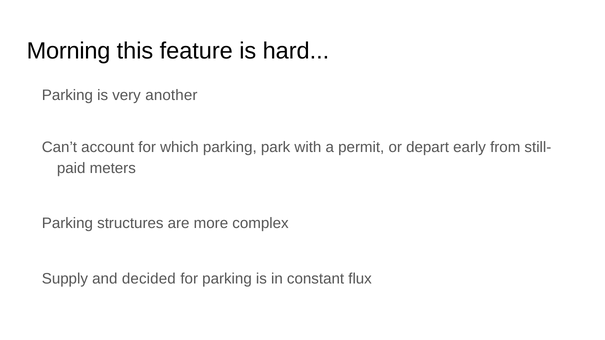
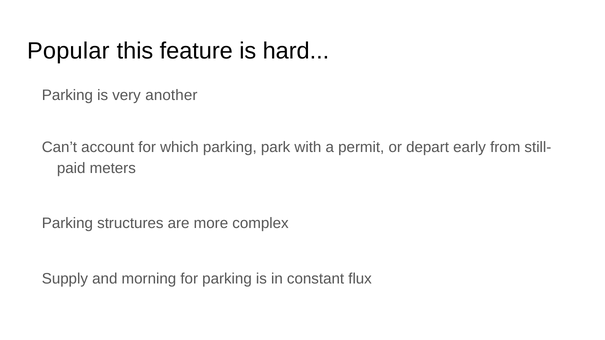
Morning: Morning -> Popular (68, 51)
decided: decided -> morning (149, 279)
